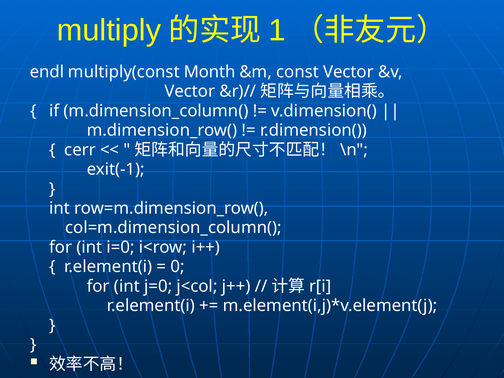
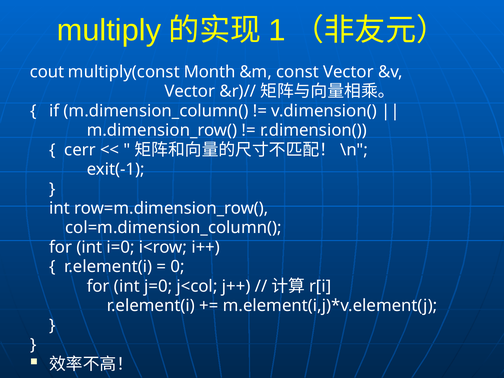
endl: endl -> cout (47, 72)
